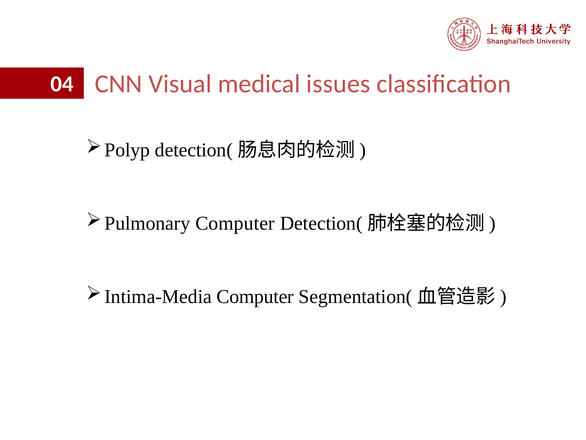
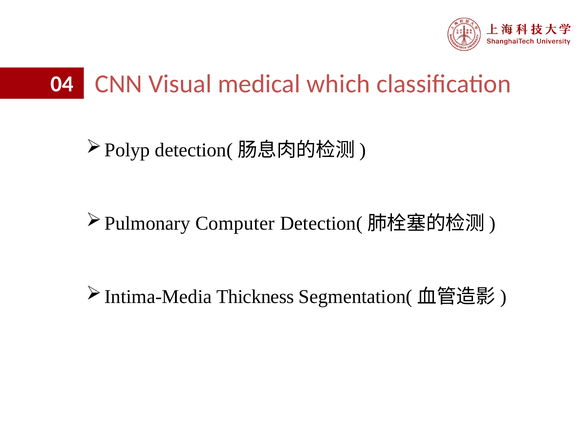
issues: issues -> which (338, 84)
Computer: Computer -> Thickness (255, 296)
